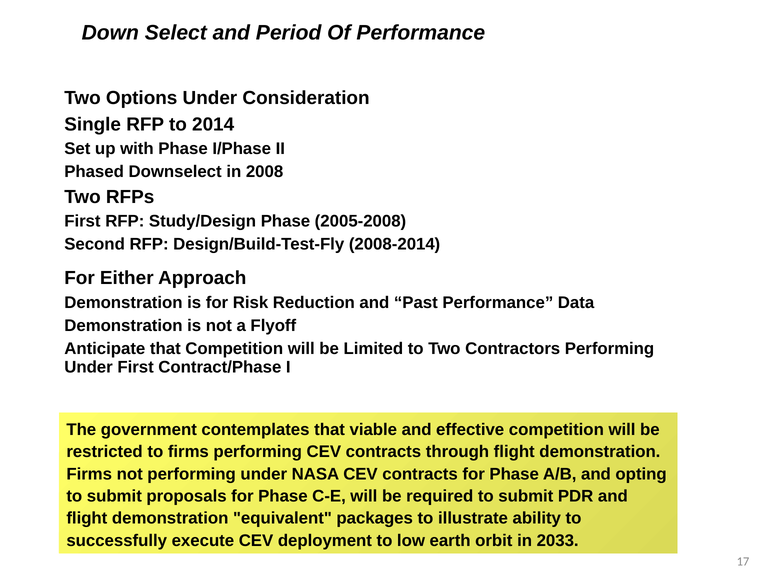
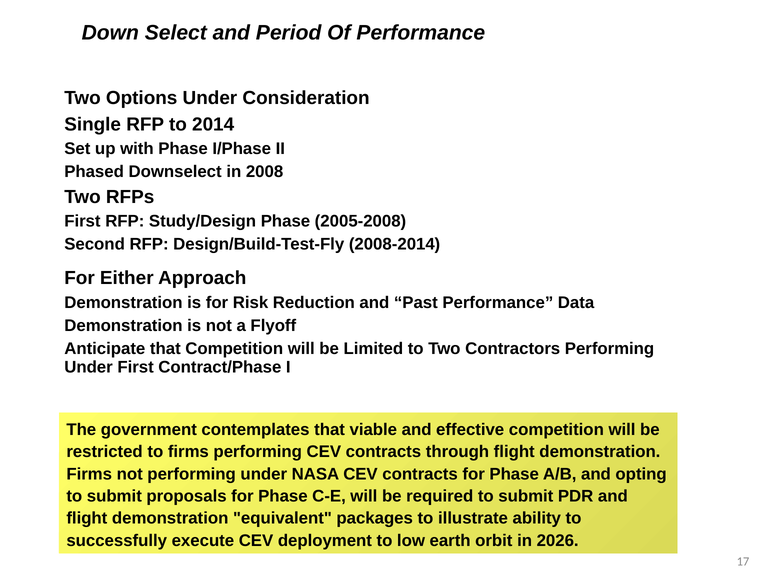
2033: 2033 -> 2026 (558, 540)
